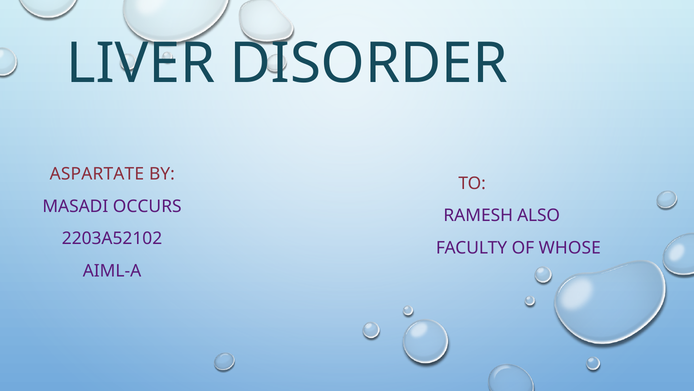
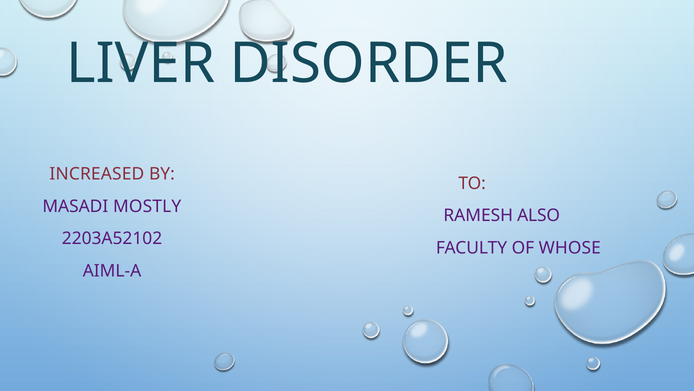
ASPARTATE: ASPARTATE -> INCREASED (97, 174)
OCCURS: OCCURS -> MOSTLY (147, 206)
